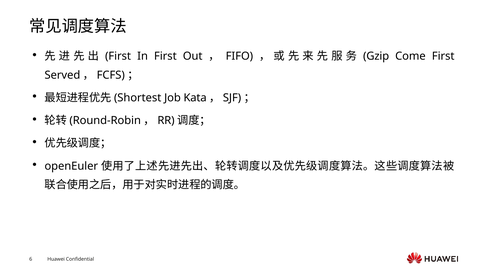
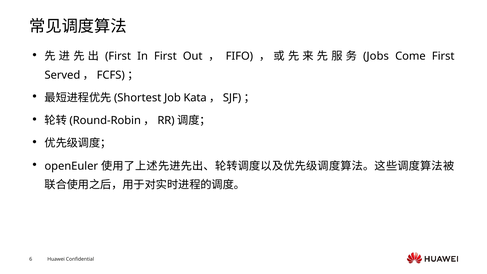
Gzip: Gzip -> Jobs (376, 56)
